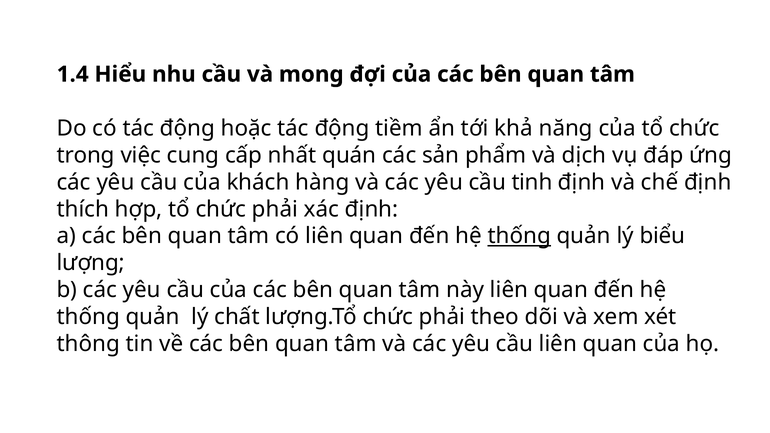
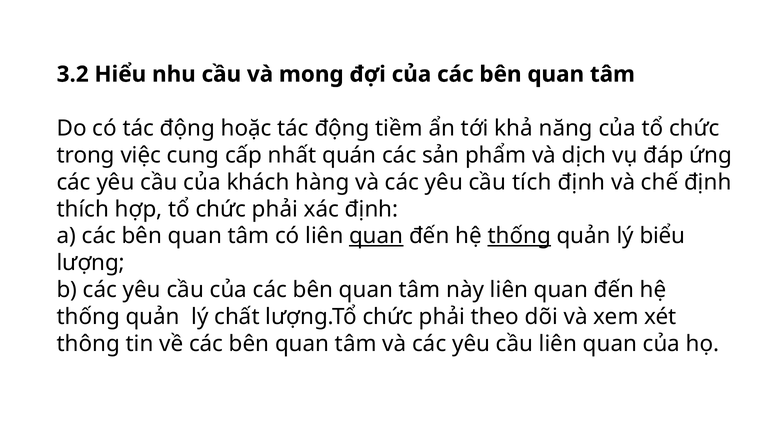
1.4: 1.4 -> 3.2 (73, 74)
tinh: tinh -> tích (532, 182)
quan underline: none -> present (376, 236)
